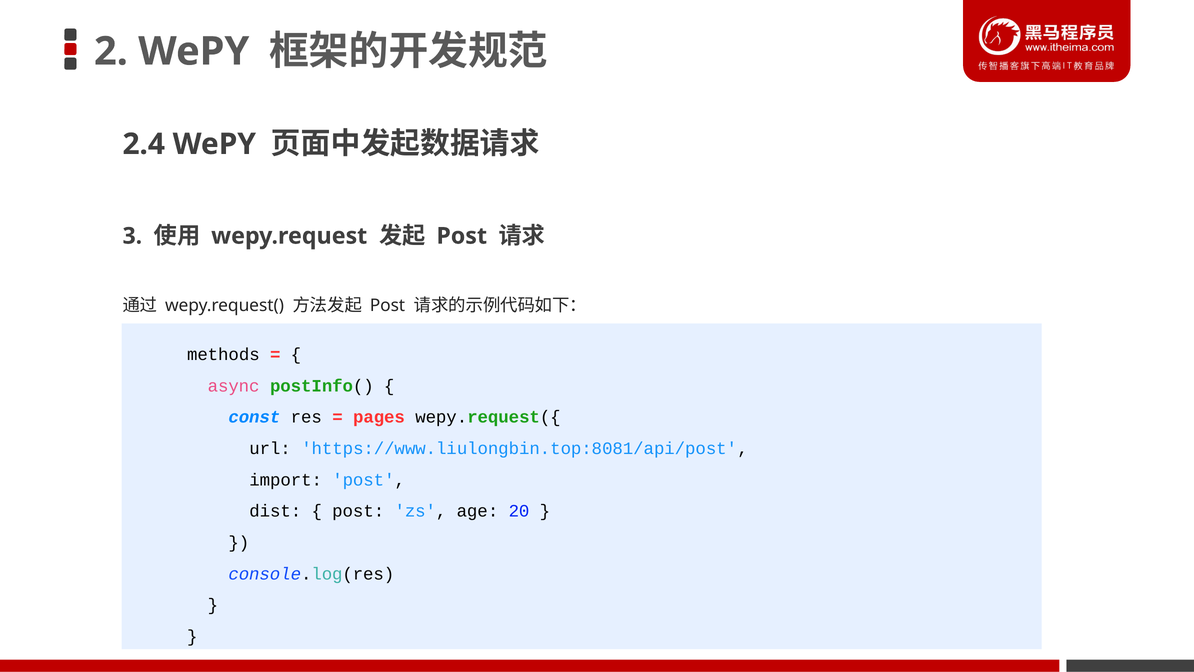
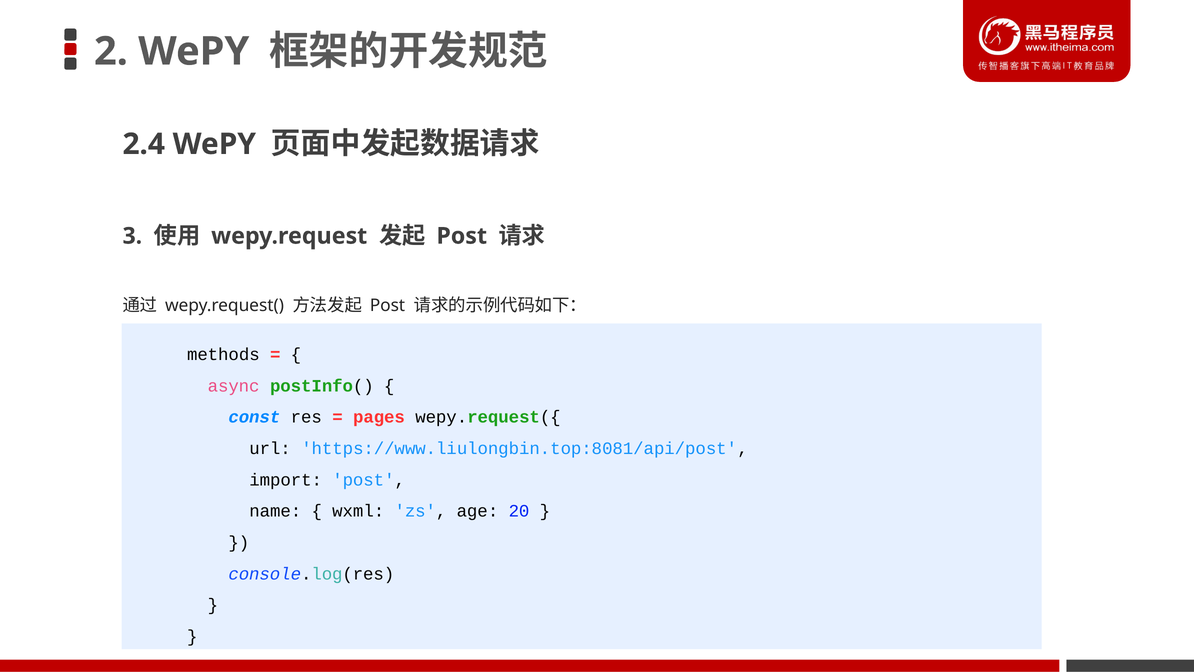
dist: dist -> name (275, 511)
post: post -> wxml (358, 511)
